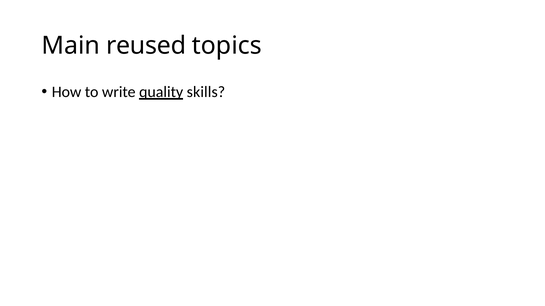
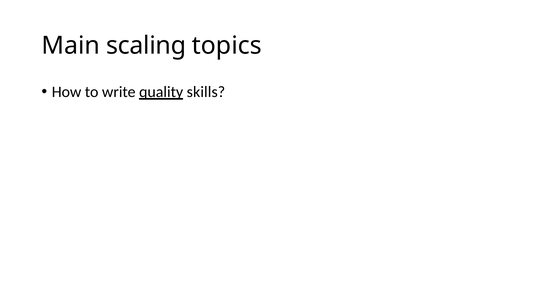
reused: reused -> scaling (146, 46)
